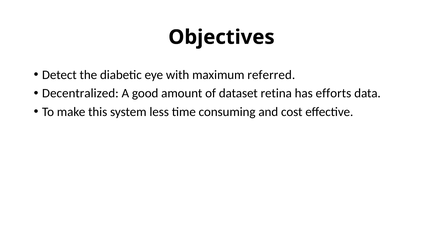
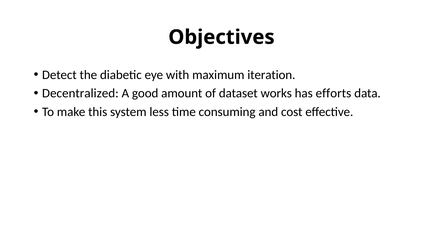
referred: referred -> iteration (271, 75)
retina: retina -> works (276, 93)
